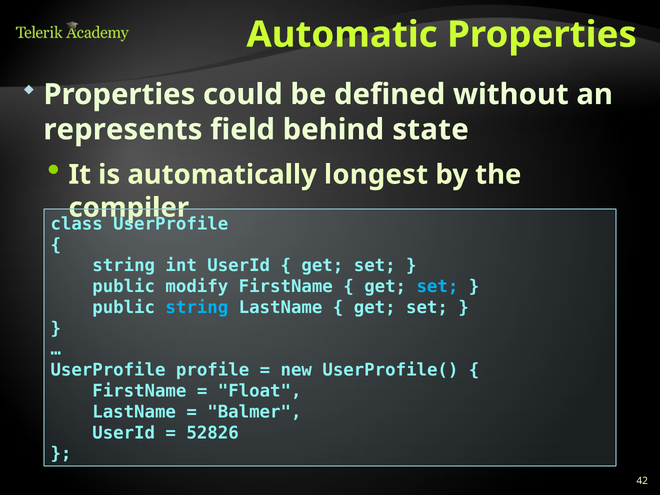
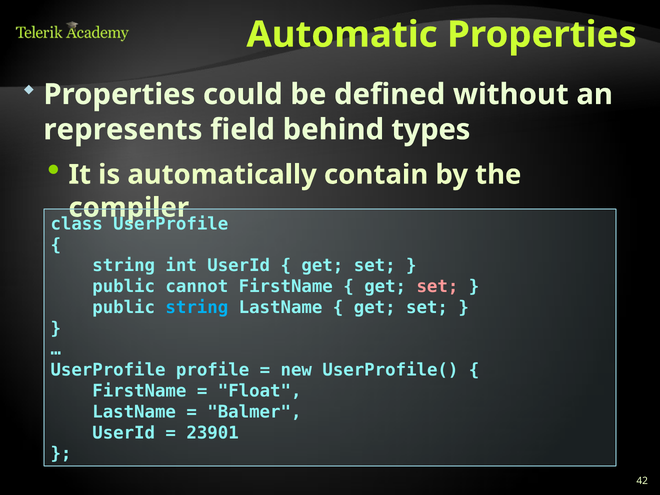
state: state -> types (431, 130)
longest: longest -> contain (376, 175)
modify: modify -> cannot (197, 287)
set colour: light blue -> pink (437, 287)
52826: 52826 -> 23901 (213, 433)
